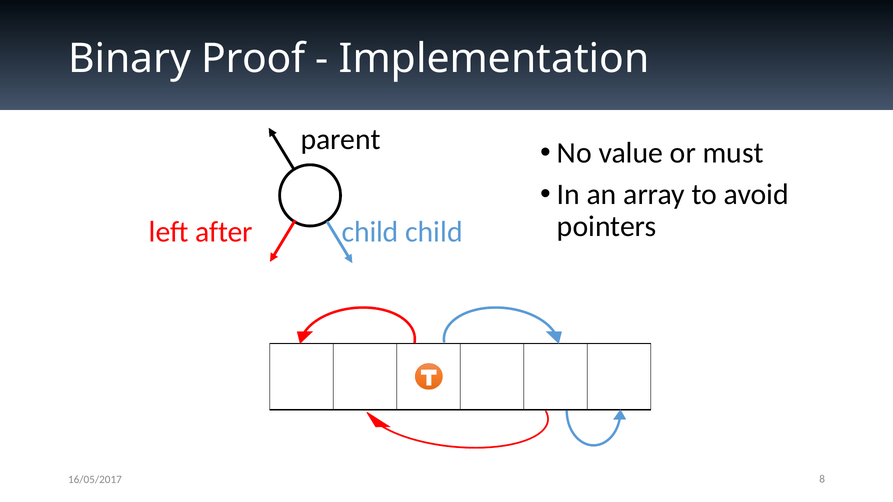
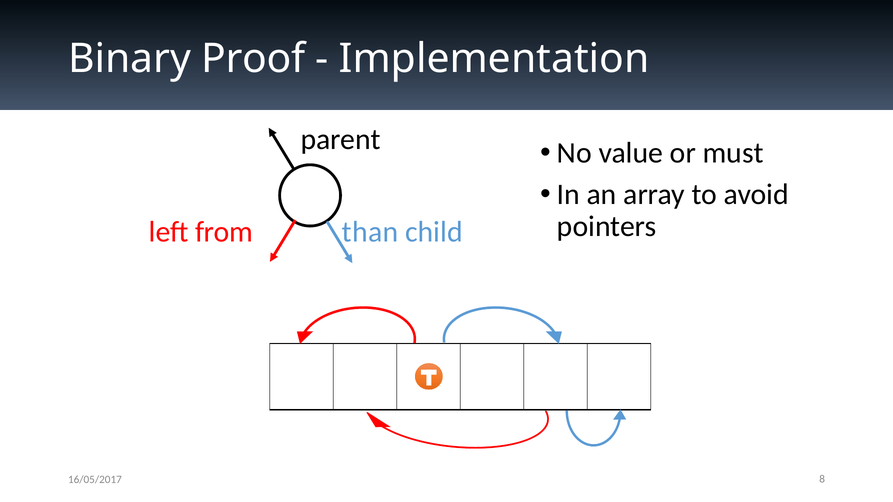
after: after -> from (224, 232)
child: child -> than (370, 232)
